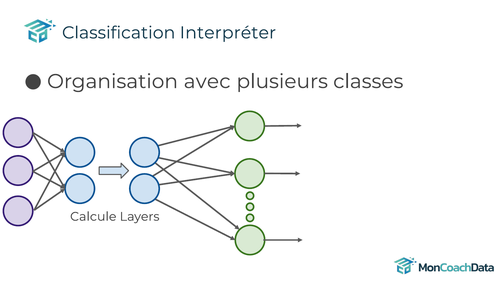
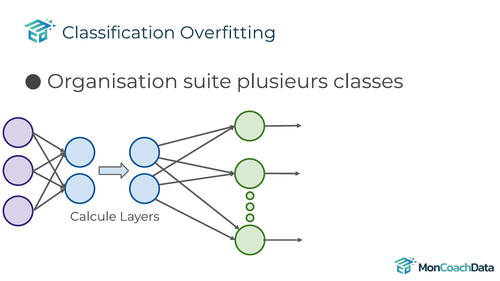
Interpréter: Interpréter -> Overfitting (228, 33)
avec: avec -> suite (207, 82)
